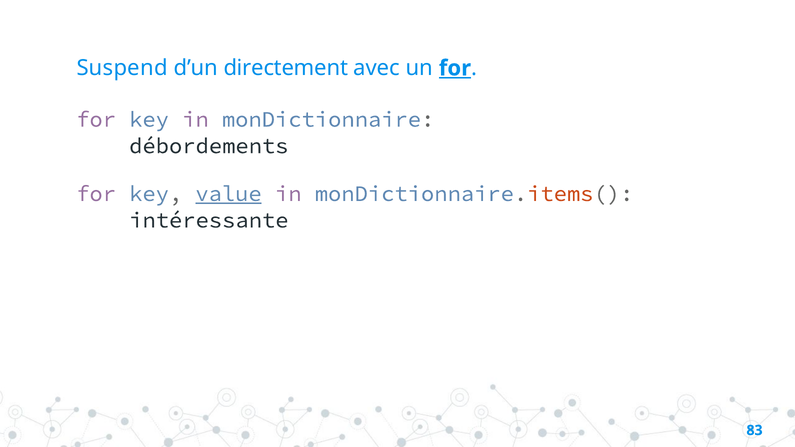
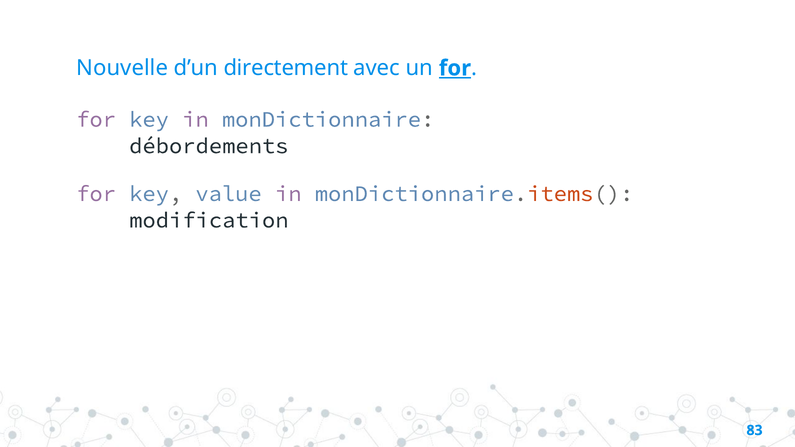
Suspend: Suspend -> Nouvelle (122, 68)
value underline: present -> none (229, 194)
intéressante: intéressante -> modification (209, 220)
